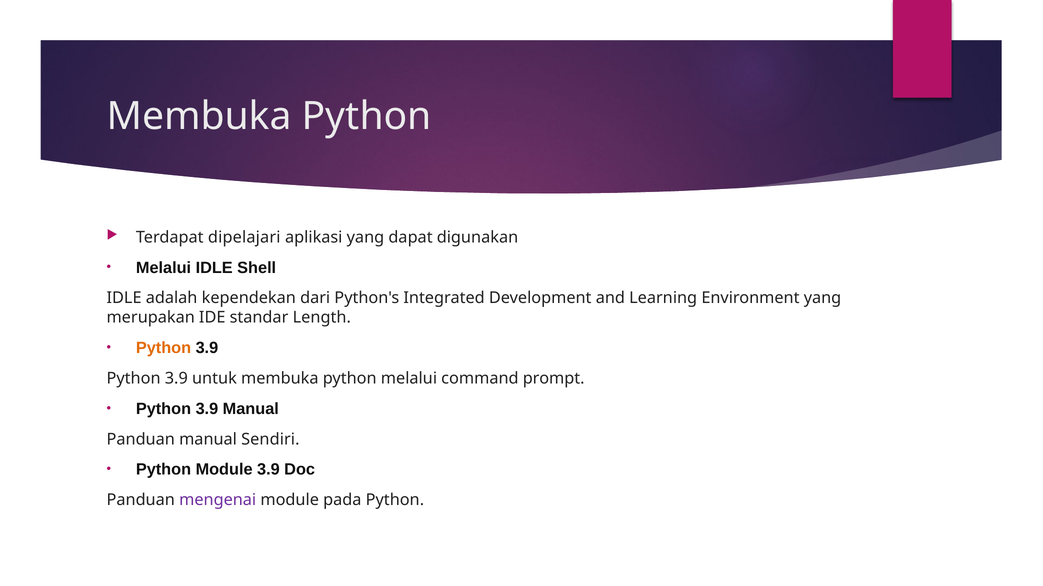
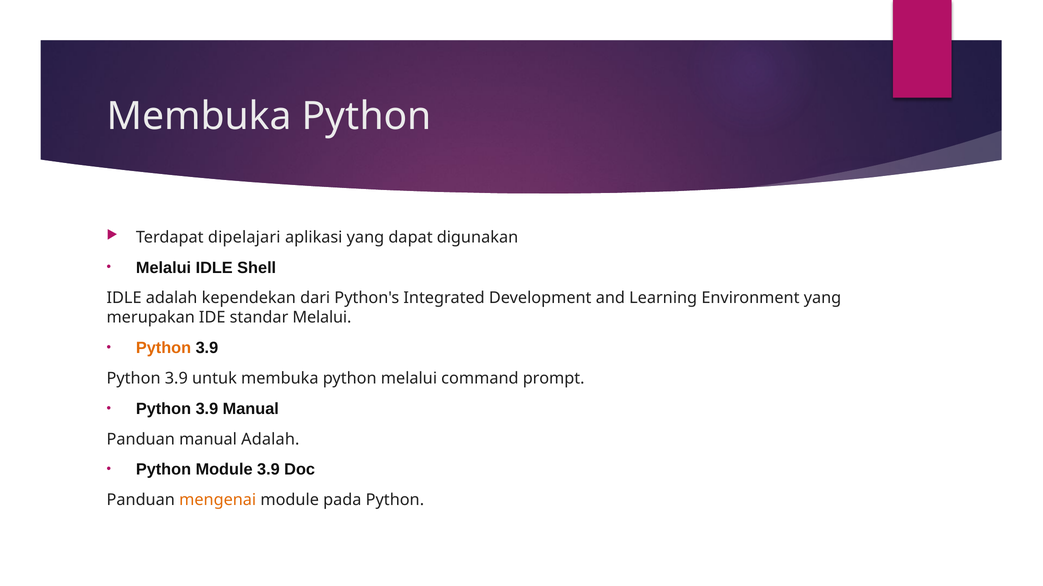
standar Length: Length -> Melalui (322, 318)
manual Sendiri: Sendiri -> Adalah (270, 440)
mengenai colour: purple -> orange (218, 501)
